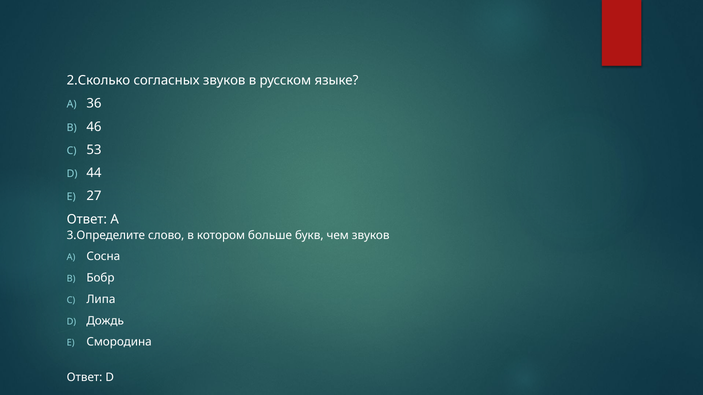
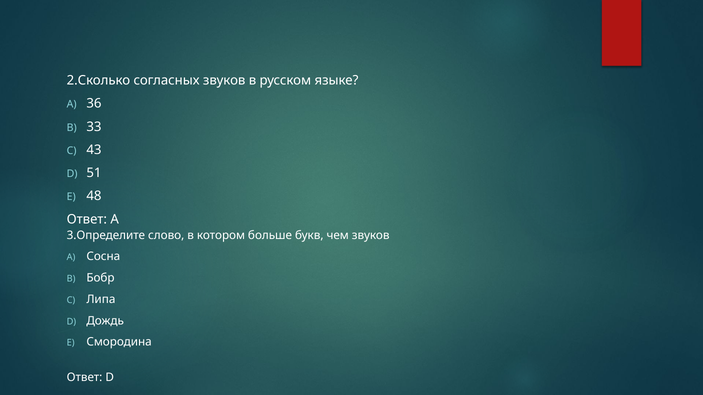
46: 46 -> 33 (94, 127)
53: 53 -> 43 (94, 150)
44: 44 -> 51 (94, 173)
27: 27 -> 48 (94, 196)
